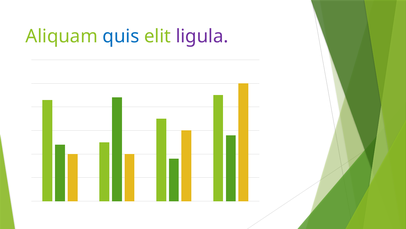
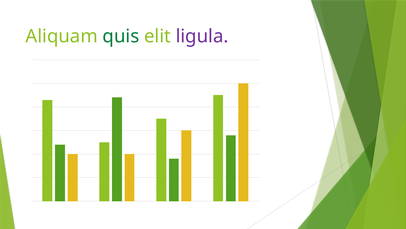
quis colour: blue -> green (121, 36)
